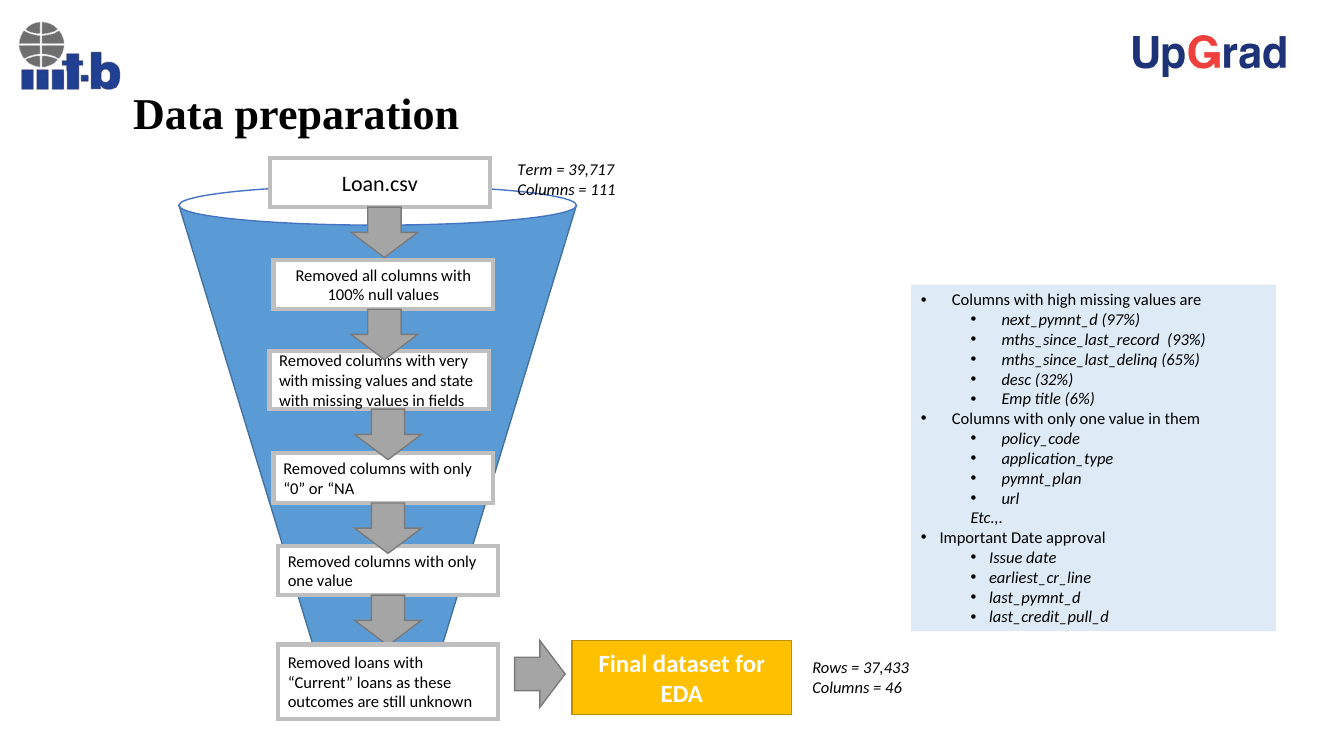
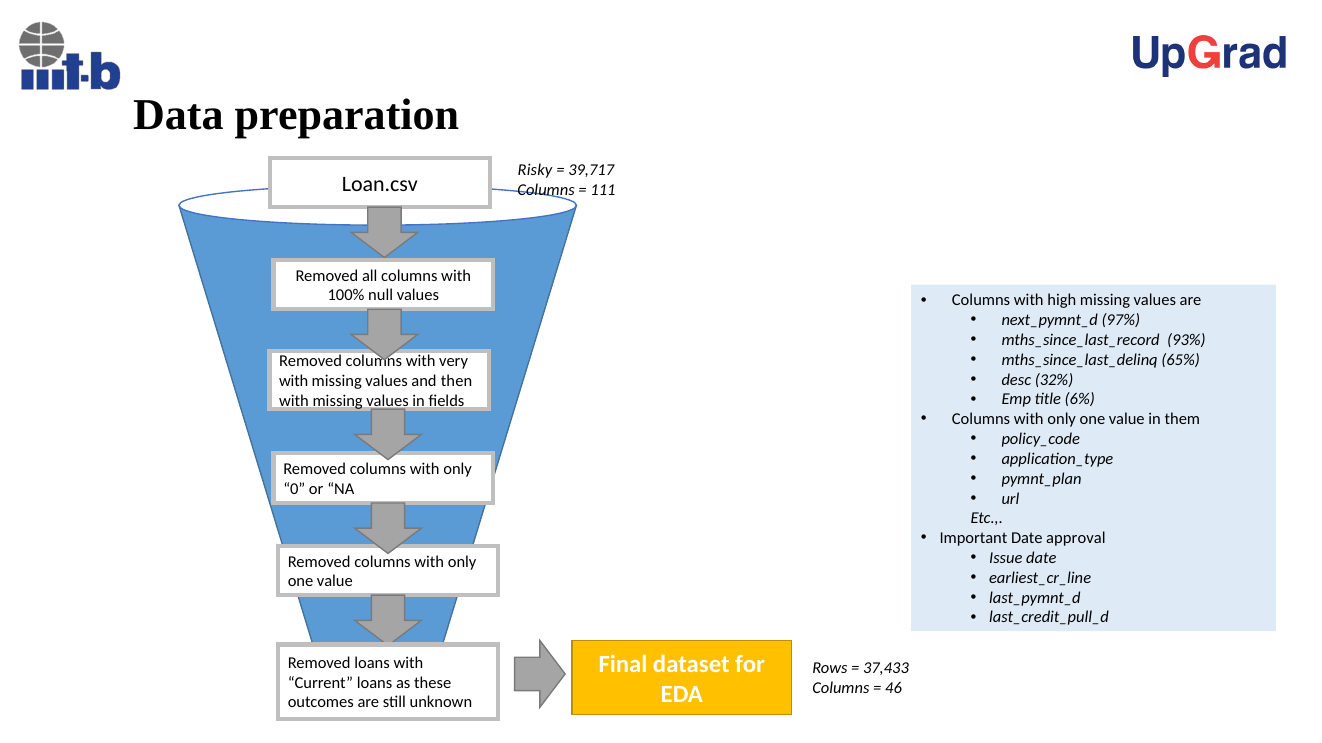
Term: Term -> Risky (535, 170)
state: state -> then (457, 382)
